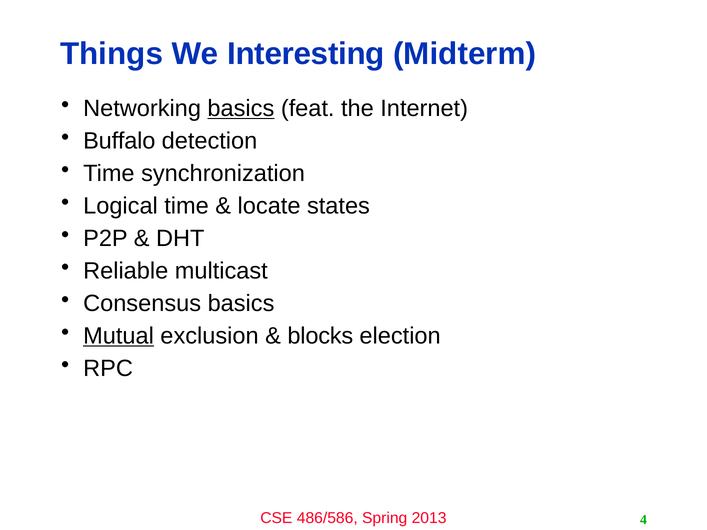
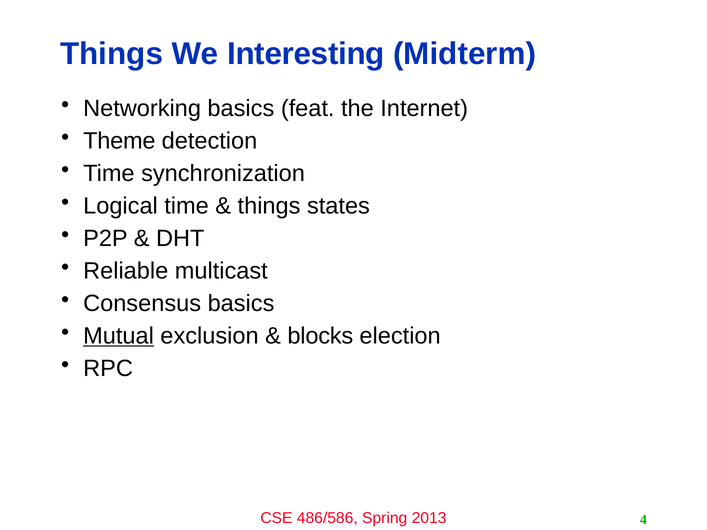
basics underline: present -> none (241, 108)
Buffalo: Buffalo -> Theme (119, 141)
locate: locate -> things (269, 206)
